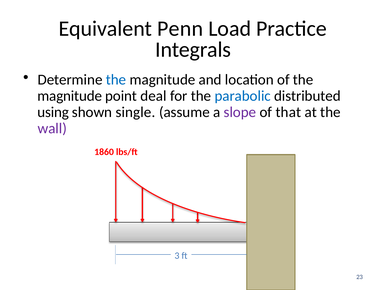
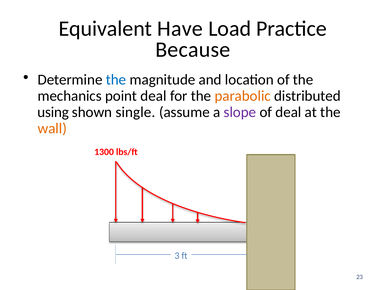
Penn: Penn -> Have (180, 28)
Integrals: Integrals -> Because (193, 50)
magnitude: magnitude -> mechanics (70, 96)
parabolic colour: blue -> orange (243, 96)
of that: that -> deal (288, 112)
wall colour: purple -> orange (52, 128)
1860: 1860 -> 1300 (104, 152)
